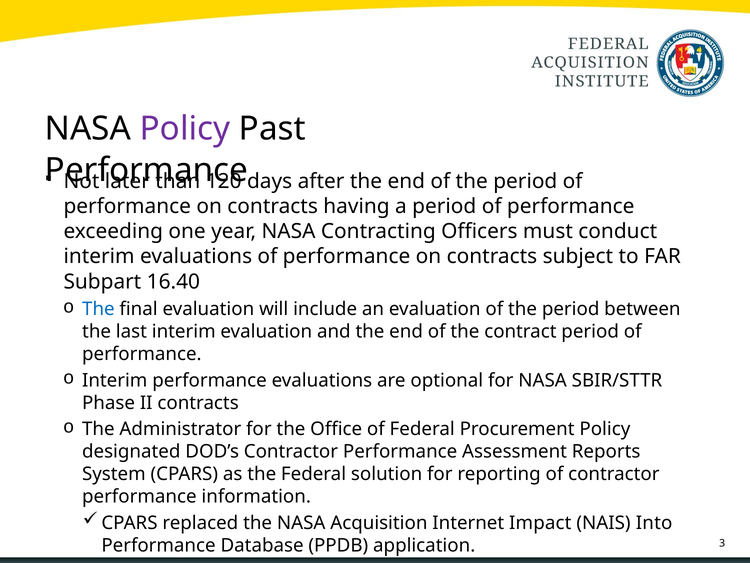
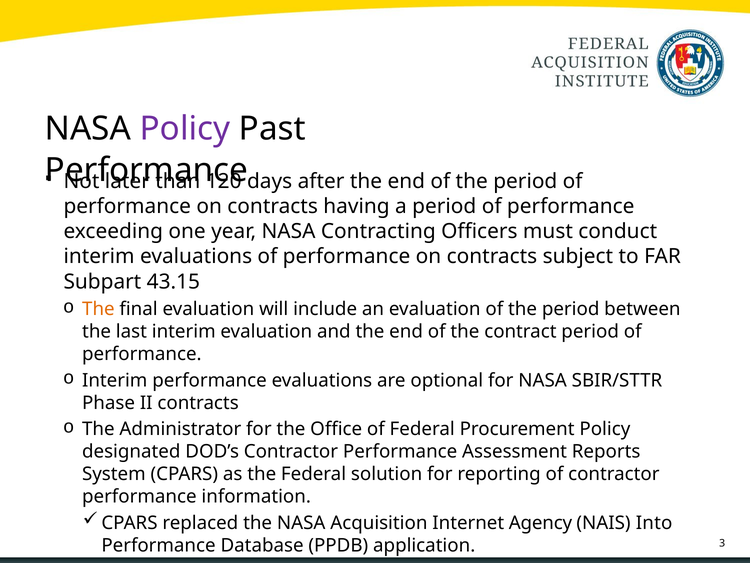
16.40: 16.40 -> 43.15 (173, 281)
The colour: blue -> orange (98, 309)
Impact: Impact -> Agency (540, 522)
